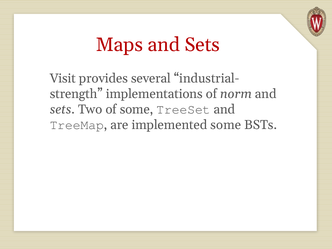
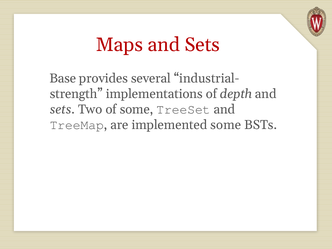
Visit: Visit -> Base (63, 78)
norm: norm -> depth (236, 94)
